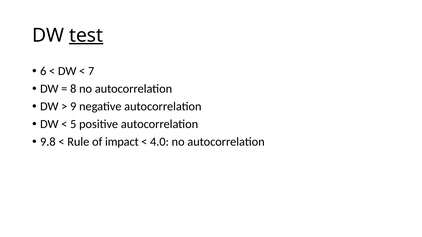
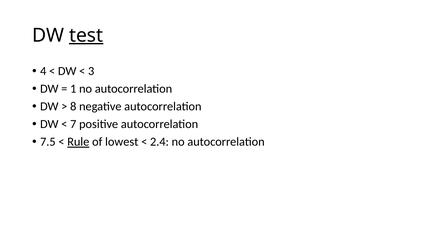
6: 6 -> 4 (43, 71)
7: 7 -> 3 (91, 71)
8: 8 -> 1 (73, 89)
9: 9 -> 8 (73, 107)
5: 5 -> 7 (73, 124)
9.8: 9.8 -> 7.5 (48, 142)
Rule underline: none -> present (78, 142)
impact: impact -> lowest (122, 142)
4.0: 4.0 -> 2.4 (159, 142)
